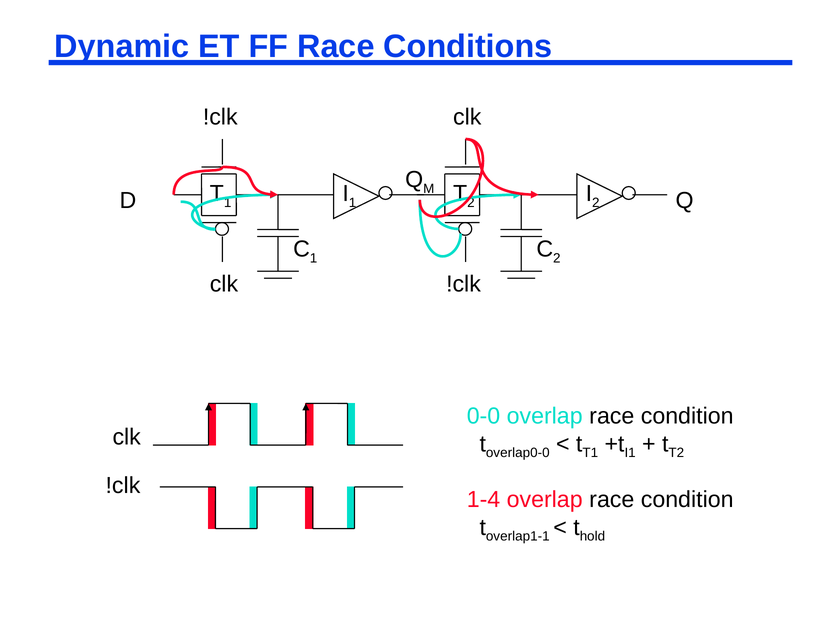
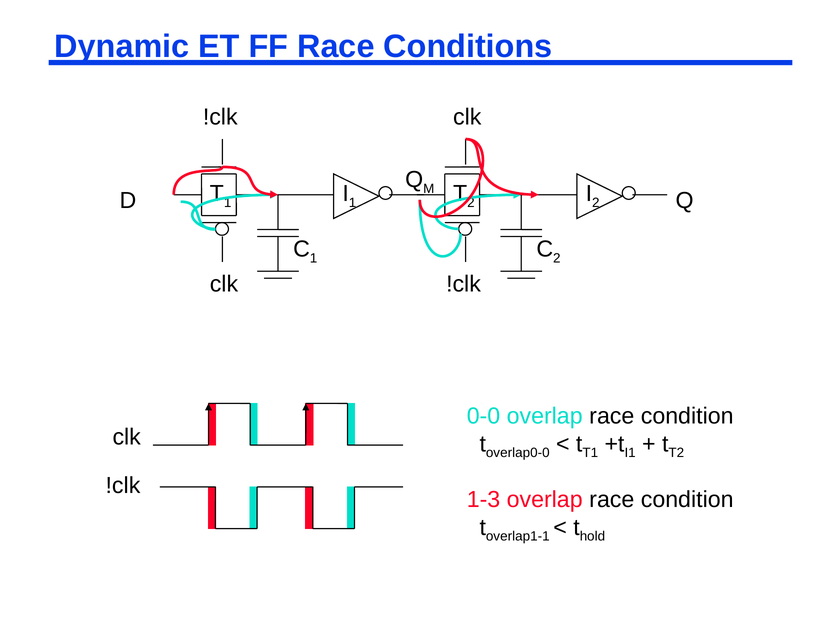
1-4: 1-4 -> 1-3 (484, 499)
